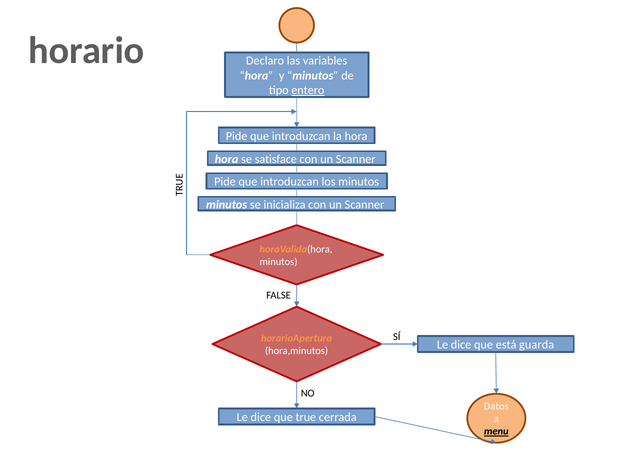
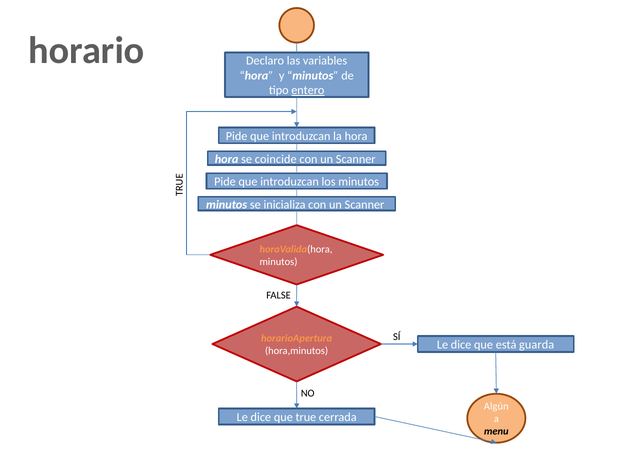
satisface: satisface -> coincide (276, 159)
Datos: Datos -> Algún (496, 406)
menu underline: present -> none (496, 432)
